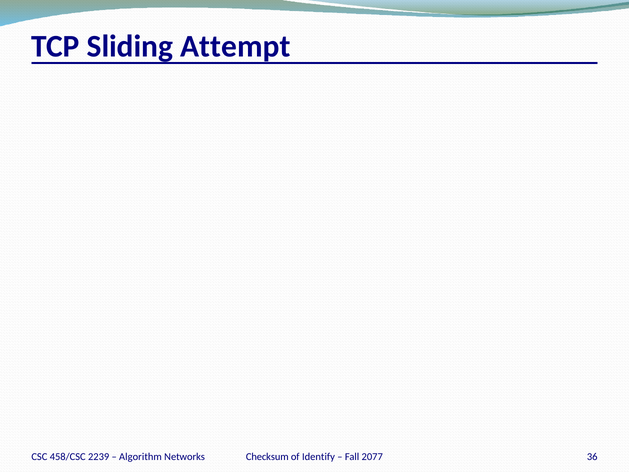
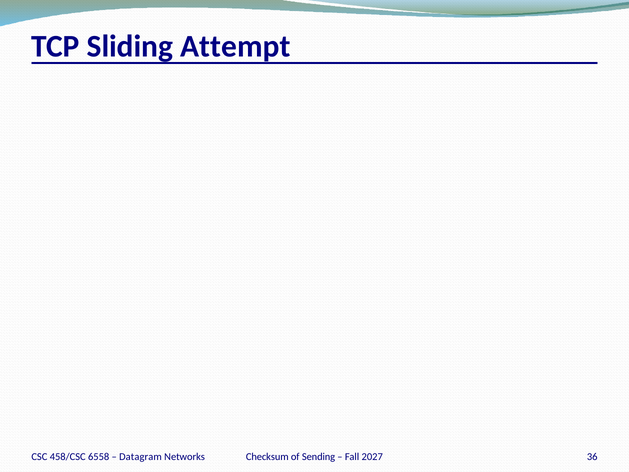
Identify: Identify -> Sending (319, 457)
2077: 2077 -> 2027 (372, 457)
2239: 2239 -> 6558 (99, 457)
Algorithm: Algorithm -> Datagram (140, 457)
